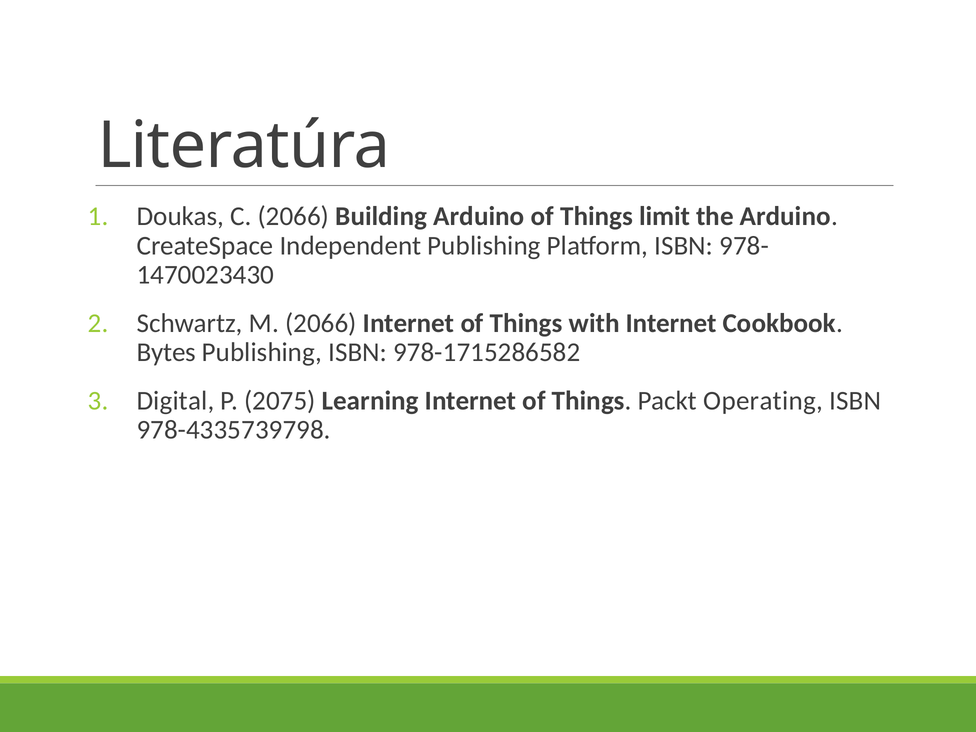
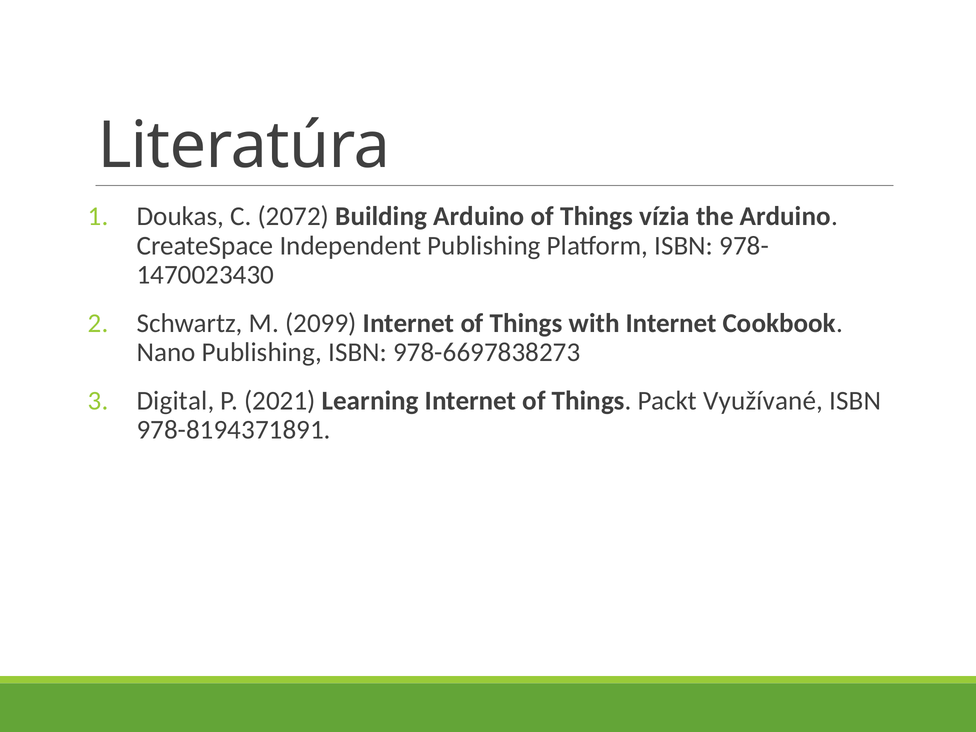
C 2066: 2066 -> 2072 (293, 216)
limit: limit -> vízia (665, 216)
M 2066: 2066 -> 2099 (321, 323)
Bytes: Bytes -> Nano (166, 352)
978-1715286582: 978-1715286582 -> 978-6697838273 (487, 352)
2075: 2075 -> 2021 (280, 401)
Operating: Operating -> Využívané (763, 401)
978-4335739798: 978-4335739798 -> 978-8194371891 (234, 430)
